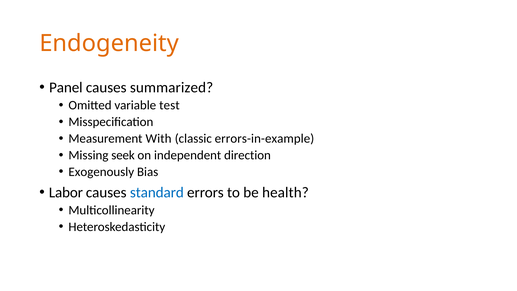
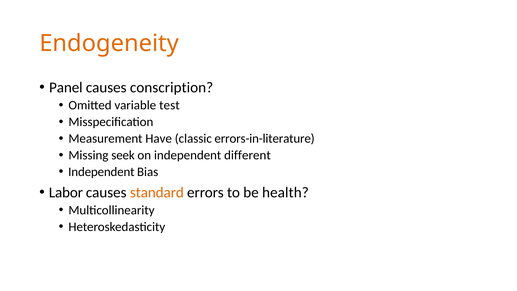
summarized: summarized -> conscription (172, 87)
With: With -> Have (159, 139)
errors-in-example: errors-in-example -> errors-in-literature (265, 139)
direction: direction -> different (247, 155)
Exogenously: Exogenously -> Independent (101, 172)
standard colour: blue -> orange (157, 192)
